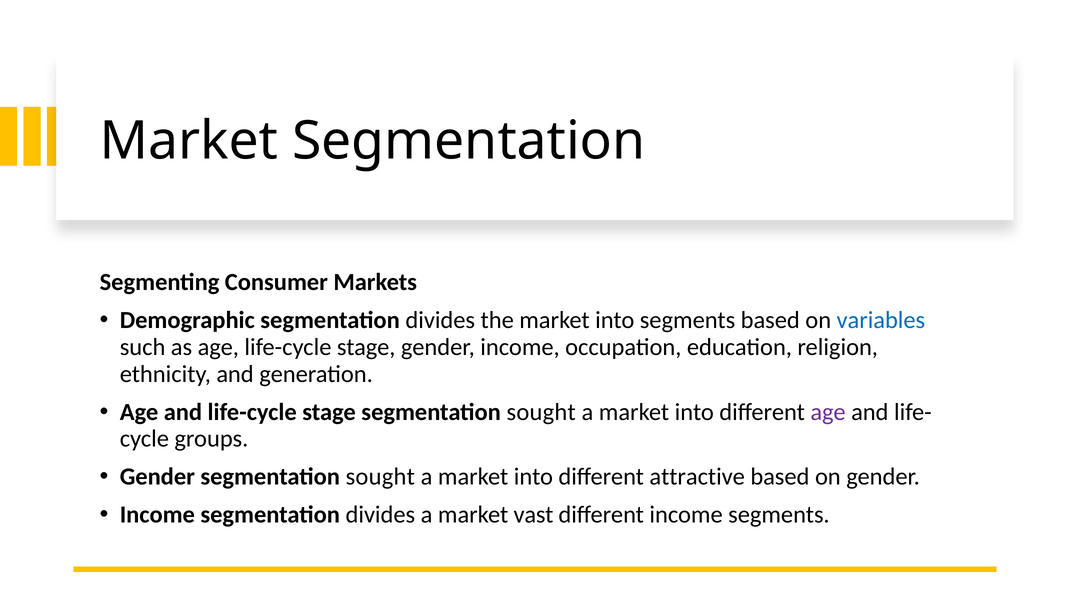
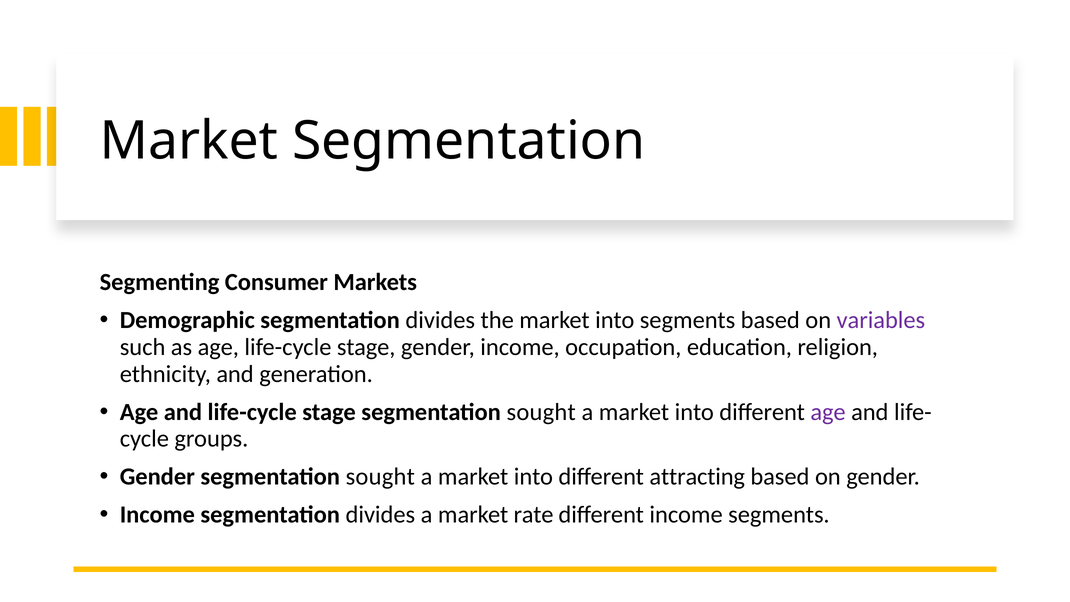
variables colour: blue -> purple (881, 320)
attractive: attractive -> attracting (697, 477)
vast: vast -> rate (534, 515)
